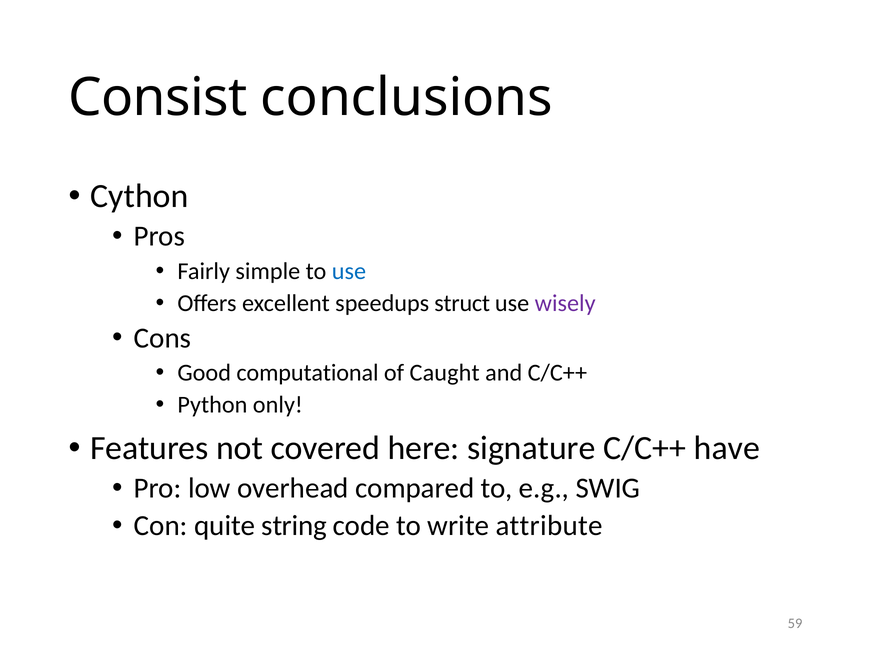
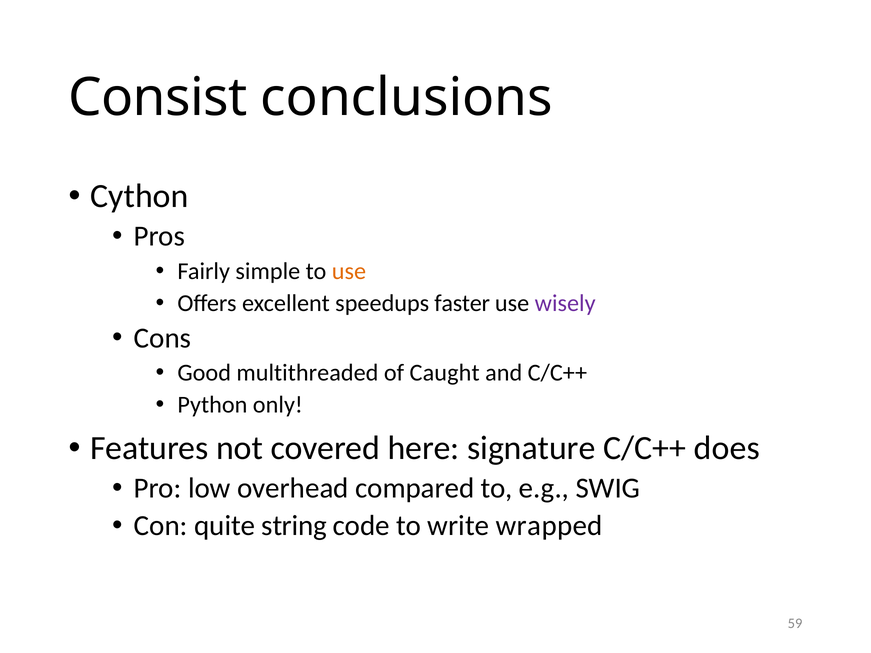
use colour: blue -> orange (349, 271)
struct: struct -> faster (462, 303)
computational: computational -> multithreaded (307, 373)
have: have -> does (727, 448)
attribute: attribute -> wrapped (549, 526)
